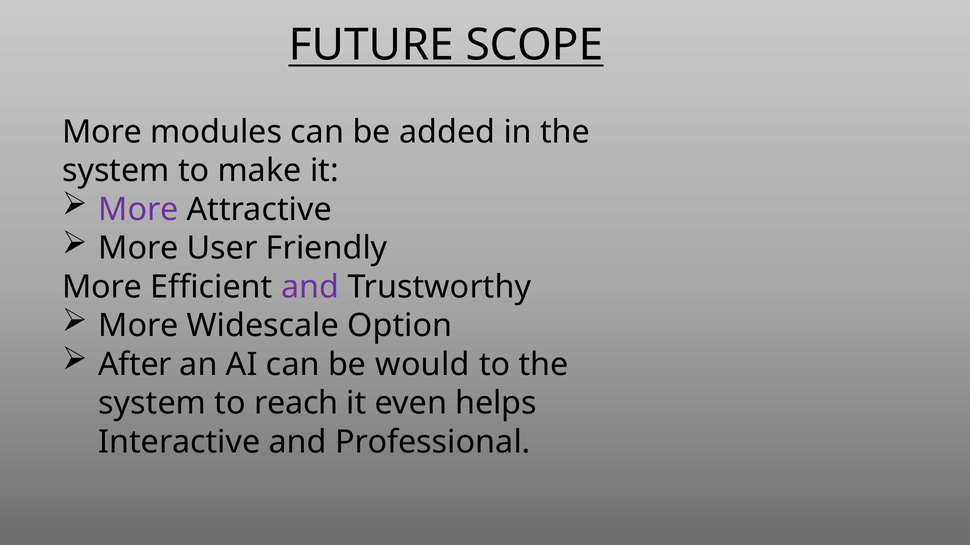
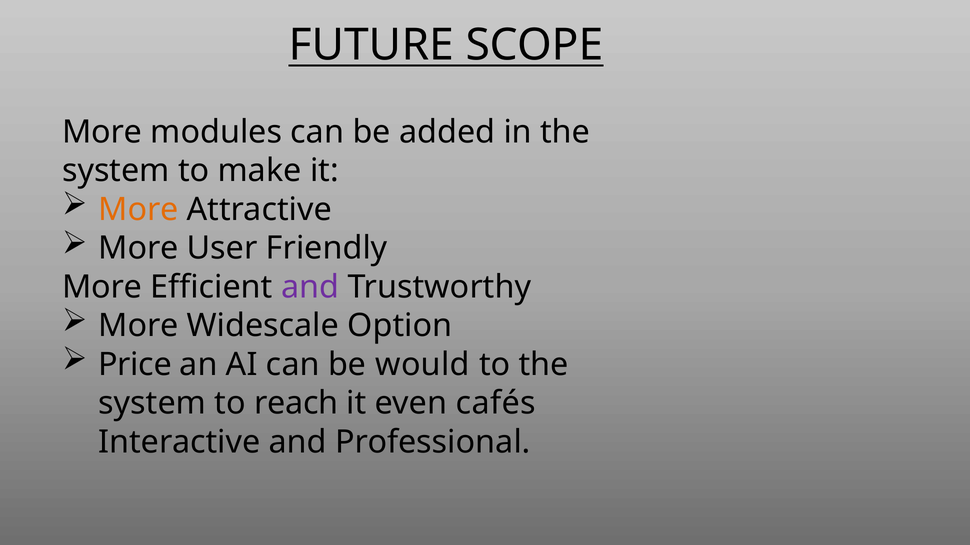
More colour: purple -> orange (138, 210)
After: After -> Price (135, 365)
helps: helps -> cafés (496, 404)
